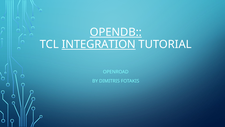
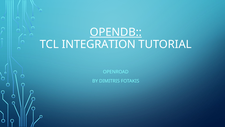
INTEGRATION underline: present -> none (99, 44)
